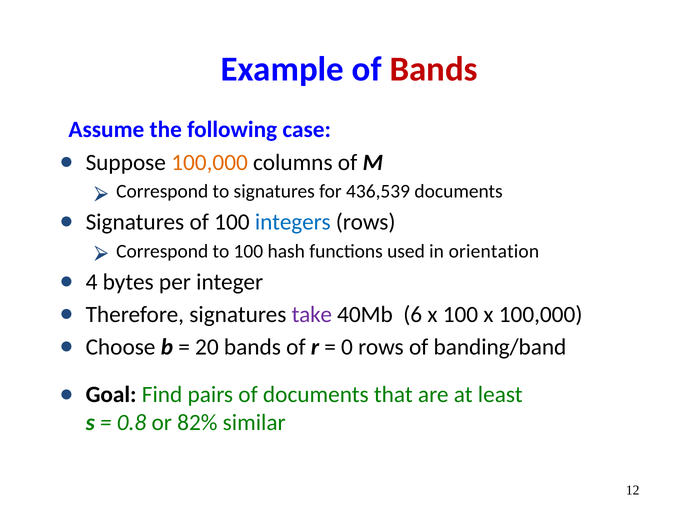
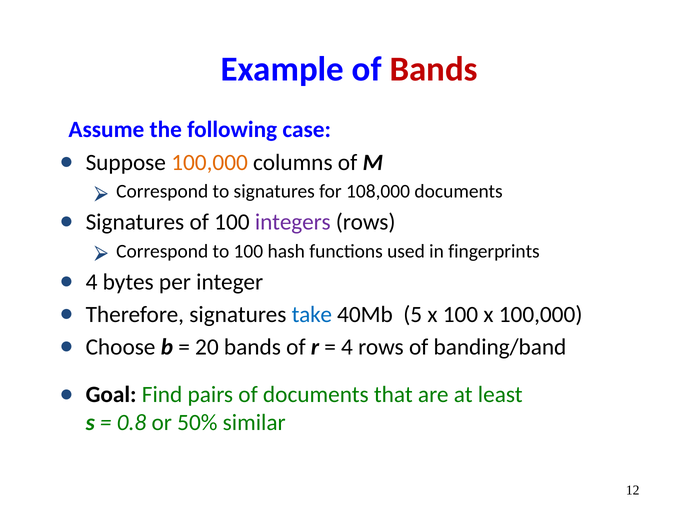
436,539: 436,539 -> 108,000 (378, 192)
integers colour: blue -> purple (293, 222)
orientation: orientation -> fingerprints (494, 251)
take colour: purple -> blue (312, 315)
6: 6 -> 5 (413, 315)
0: 0 -> 4 (347, 347)
82%: 82% -> 50% (197, 423)
